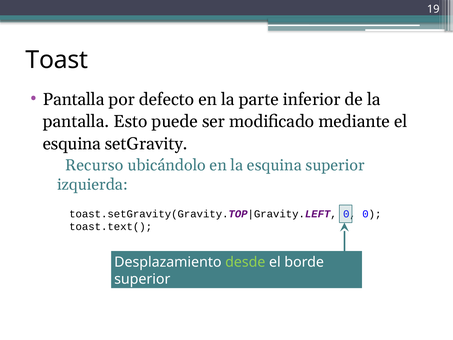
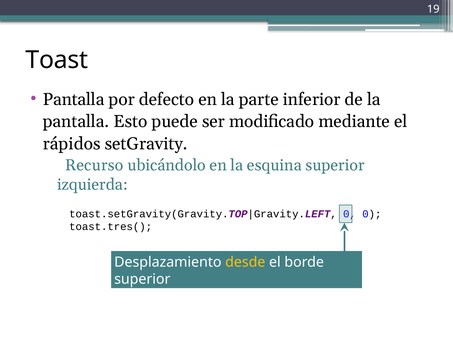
esquina: esquina -> rápidos (72, 144)
toast.text(: toast.text( -> toast.tres( (111, 227)
desde colour: light green -> yellow (245, 262)
